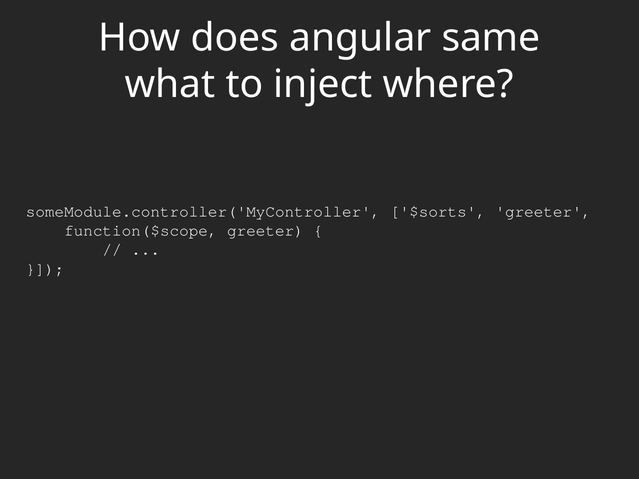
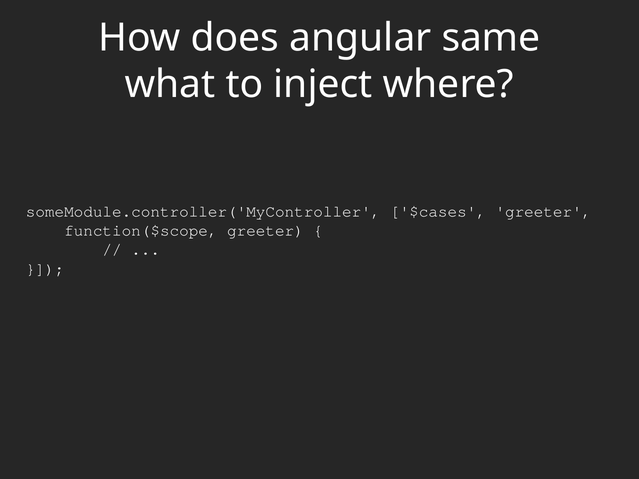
$sorts: $sorts -> $cases (438, 212)
